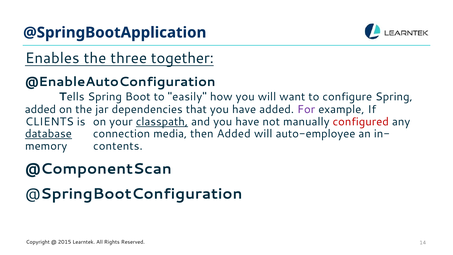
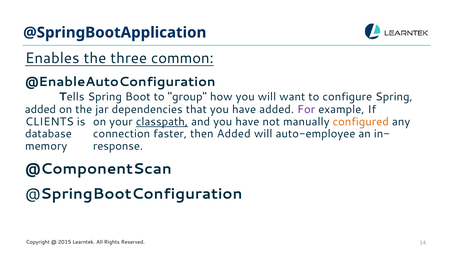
together: together -> common (182, 58)
easily: easily -> group (187, 97)
configured colour: red -> orange (361, 122)
database underline: present -> none (48, 134)
media: media -> faster (170, 134)
contents: contents -> response (118, 146)
